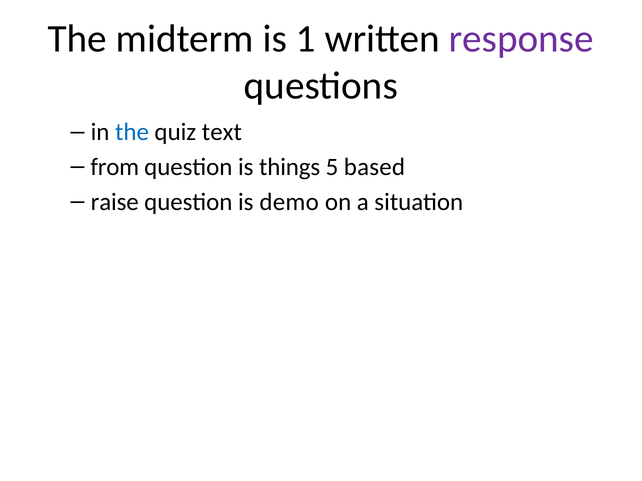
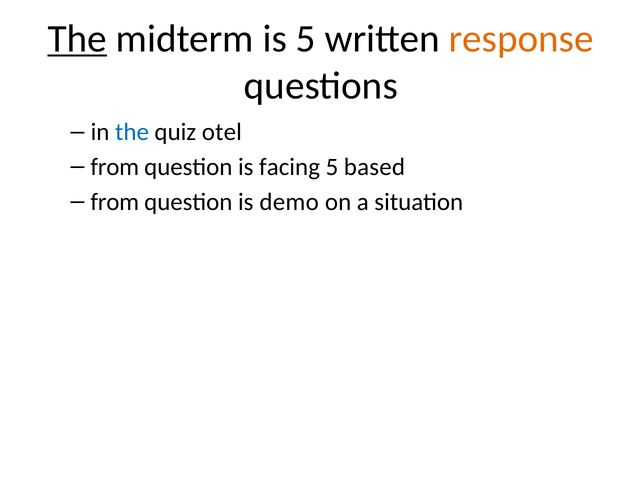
The underline: none -> present (77, 39)
is 1: 1 -> 5 (306, 39)
response colour: purple -> orange (521, 39)
text: text -> otel (222, 132)
things: things -> facing (290, 167)
raise: raise -> from (115, 202)
